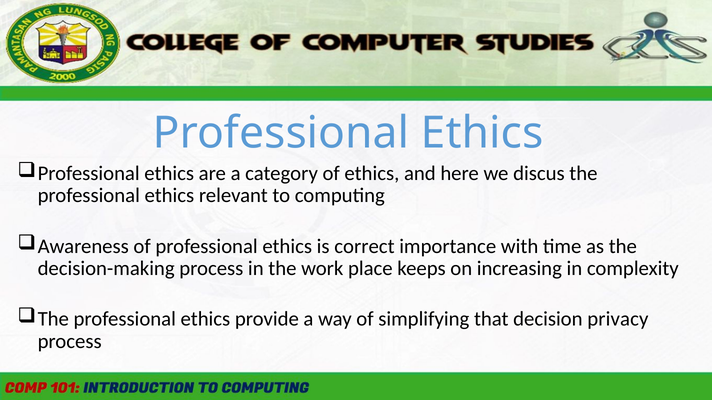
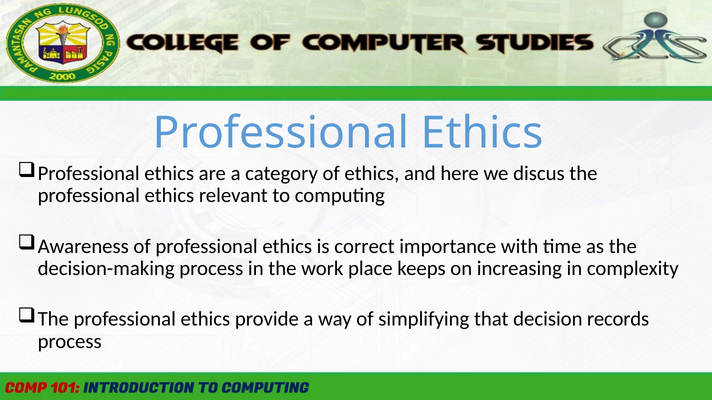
privacy: privacy -> records (618, 320)
